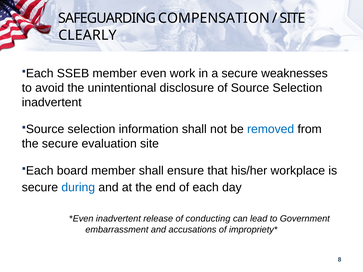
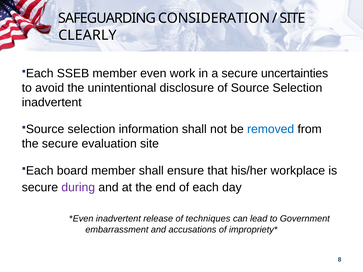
COMPENSATION: COMPENSATION -> CONSIDERATION (214, 18)
weaknesses: weaknesses -> uncertainties (295, 73)
during colour: blue -> purple (78, 188)
conducting: conducting -> techniques (208, 219)
